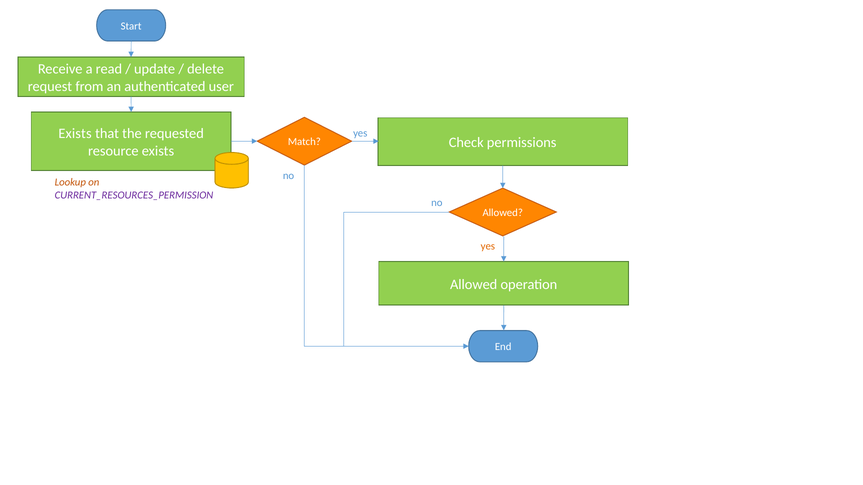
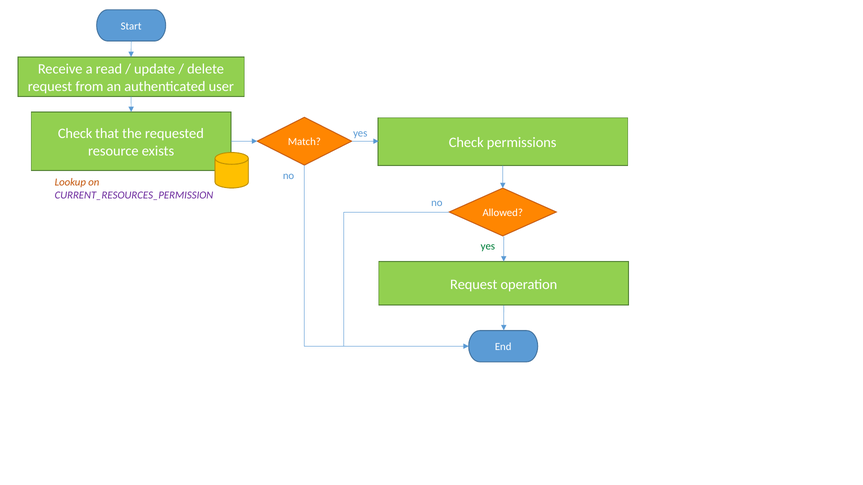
Exists: Exists -> Check (75, 134)
yes colour: orange -> green (488, 246)
Allowed: Allowed -> Request (474, 285)
